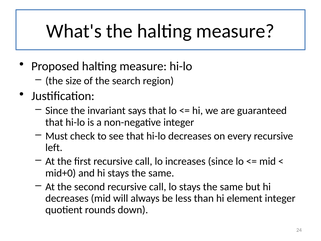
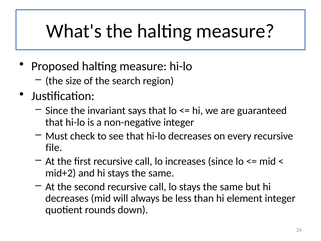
left: left -> file (54, 147)
mid+0: mid+0 -> mid+2 (61, 173)
